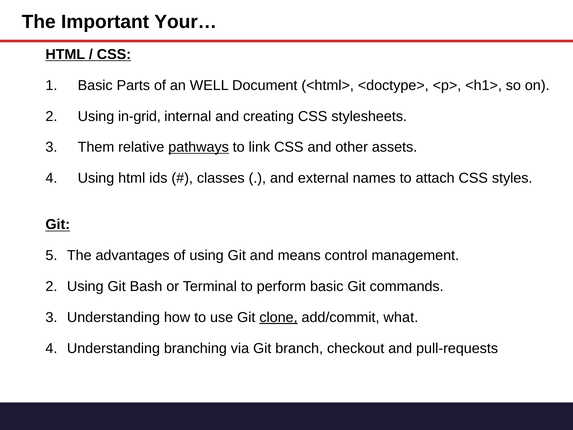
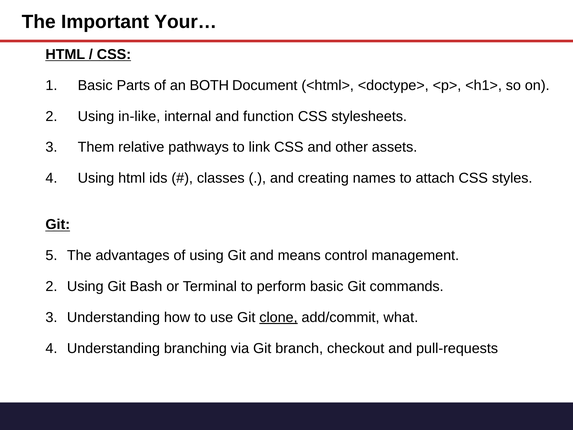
WELL: WELL -> BOTH (209, 85)
in-grid: in-grid -> in-like (139, 116)
creating: creating -> function (269, 116)
pathways underline: present -> none (199, 147)
external: external -> creating (323, 178)
